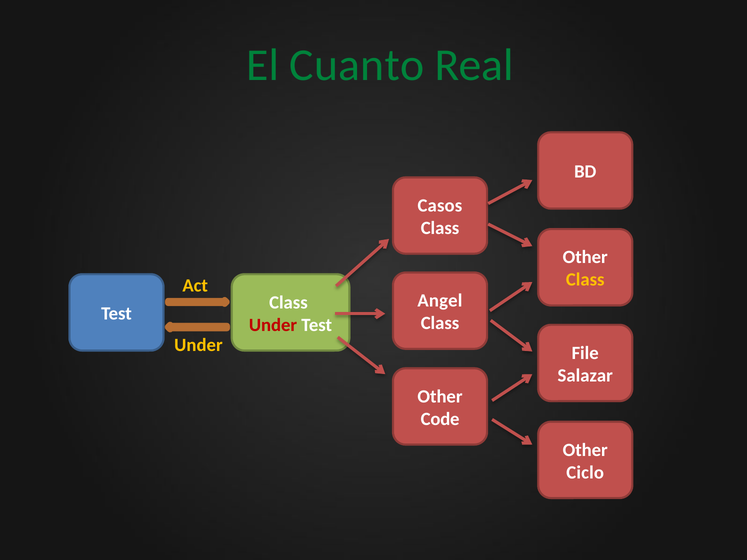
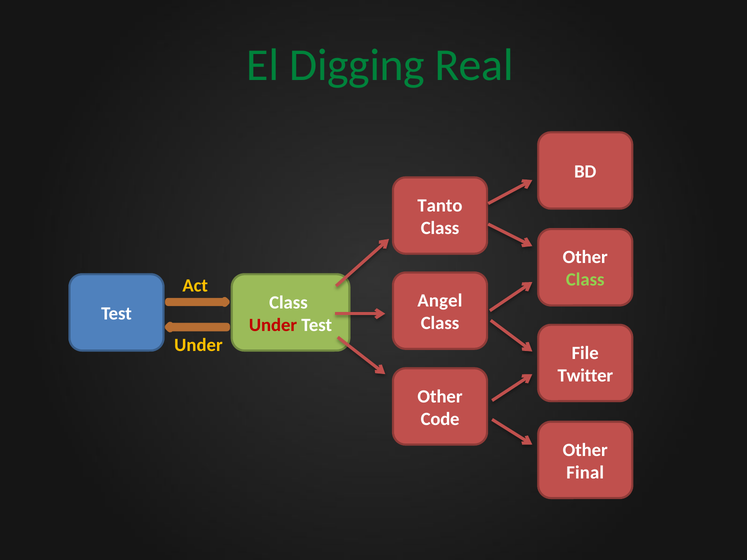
Cuanto: Cuanto -> Digging (357, 65)
Casos: Casos -> Tanto (440, 206)
Class colour: yellow -> light green (585, 280)
Salazar: Salazar -> Twitter (585, 376)
Ciclo: Ciclo -> Final (585, 473)
